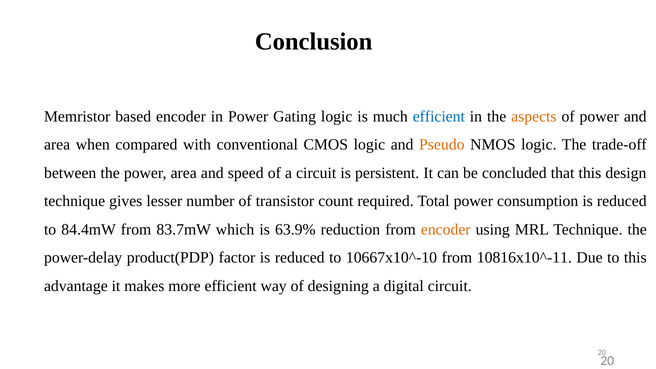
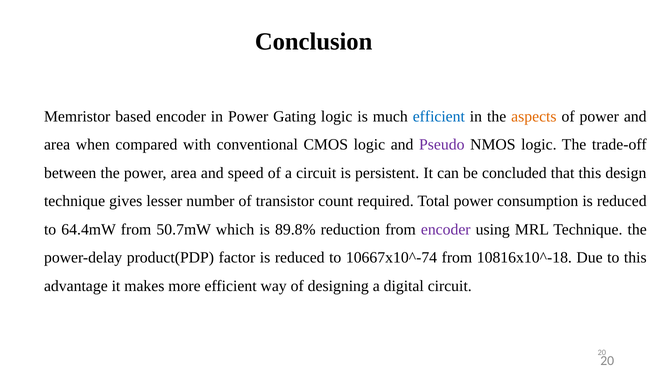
Pseudo colour: orange -> purple (442, 145)
84.4mW: 84.4mW -> 64.4mW (89, 229)
83.7mW: 83.7mW -> 50.7mW (184, 229)
63.9%: 63.9% -> 89.8% (295, 229)
encoder colour: orange -> purple (446, 229)
10667x10^-10: 10667x10^-10 -> 10667x10^-74 (392, 258)
10816x10^-11: 10816x10^-11 -> 10816x10^-18 (524, 258)
